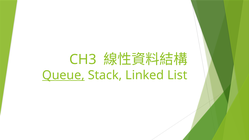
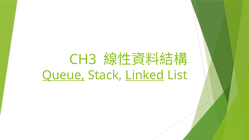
Linked underline: none -> present (145, 75)
